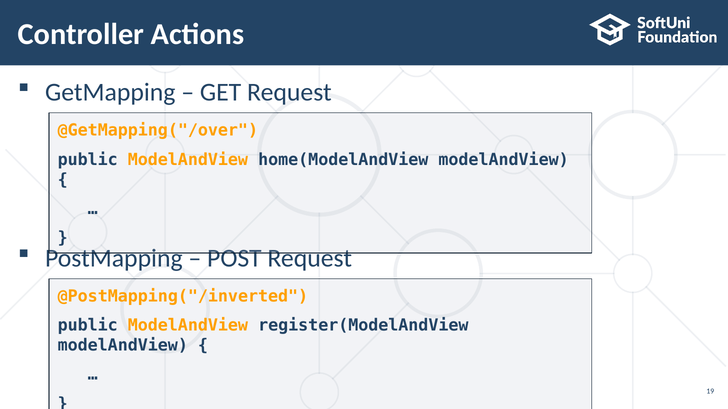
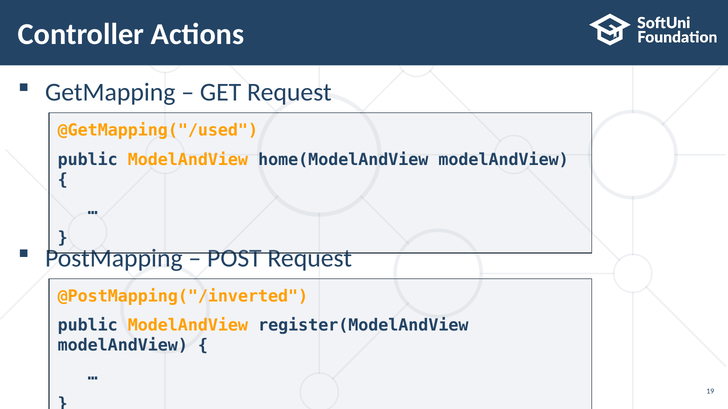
@GetMapping("/over: @GetMapping("/over -> @GetMapping("/used (158, 131)
